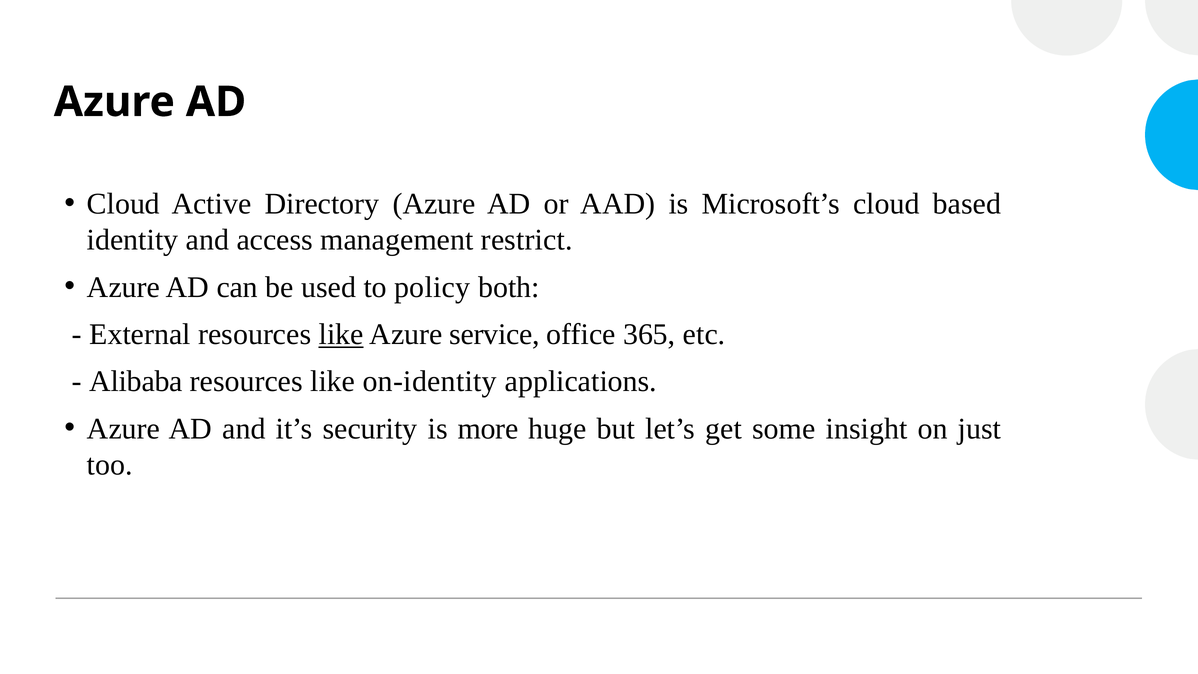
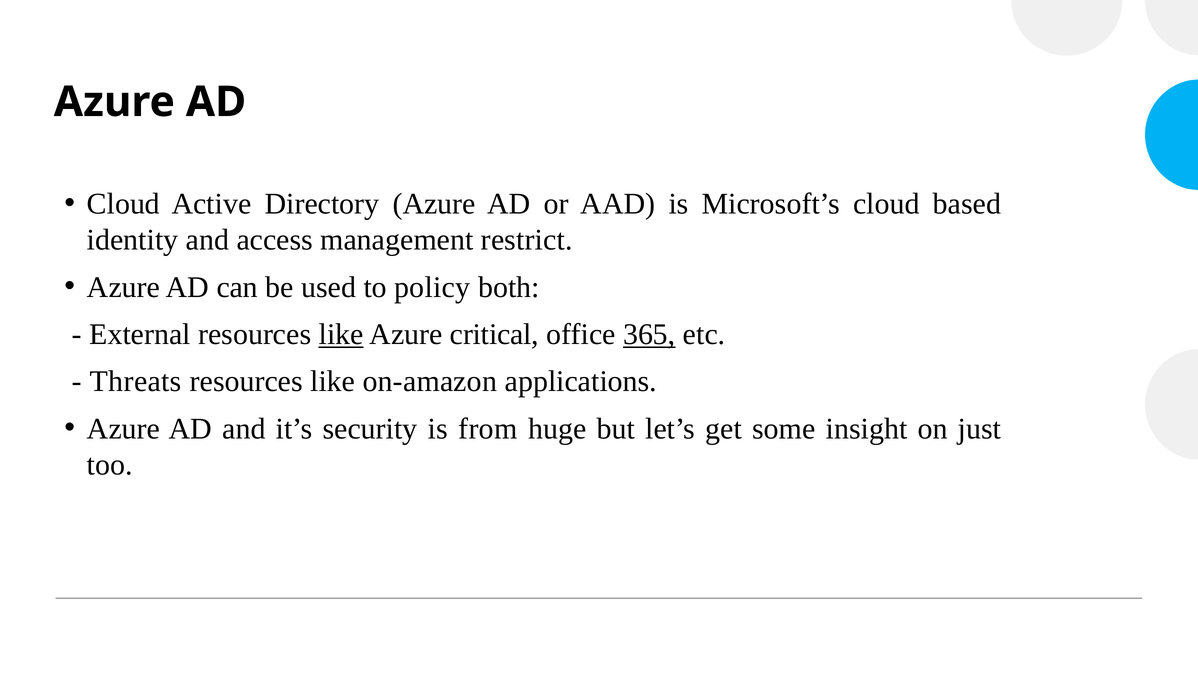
service: service -> critical (494, 334)
365 underline: none -> present (649, 334)
Alibaba: Alibaba -> Threats (136, 381)
on-identity: on-identity -> on-amazon (430, 381)
more: more -> from (488, 429)
